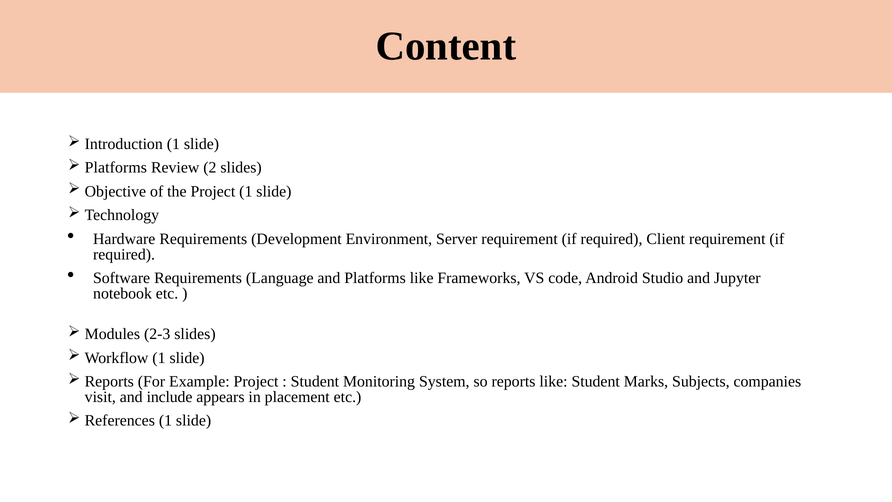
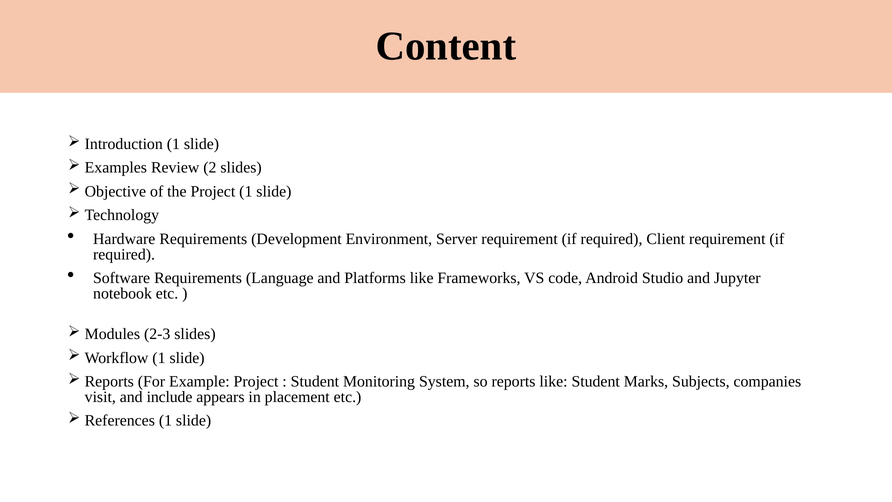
Platforms: Platforms -> Examples (116, 168)
